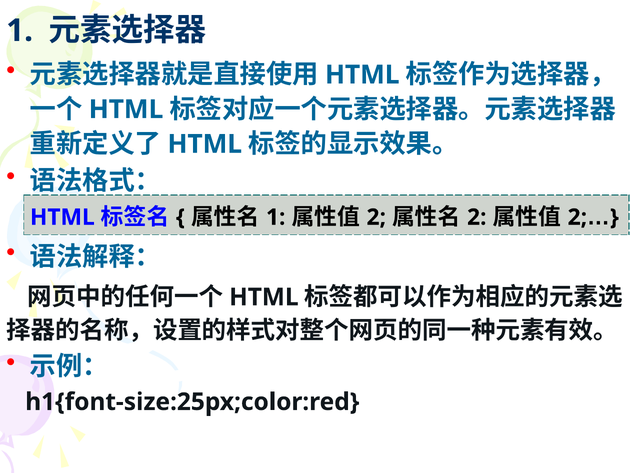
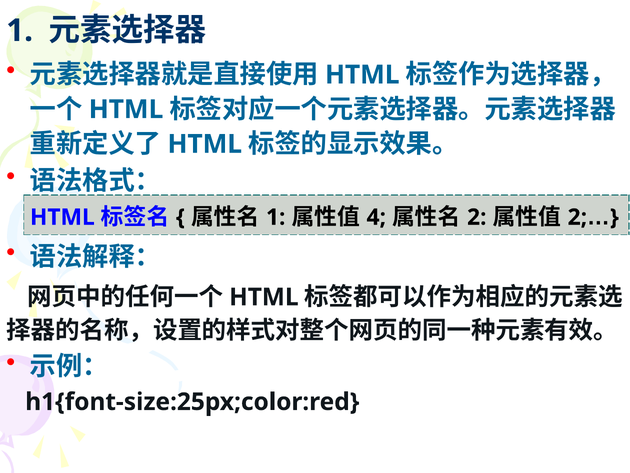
2: 2 -> 4 (376, 217)
